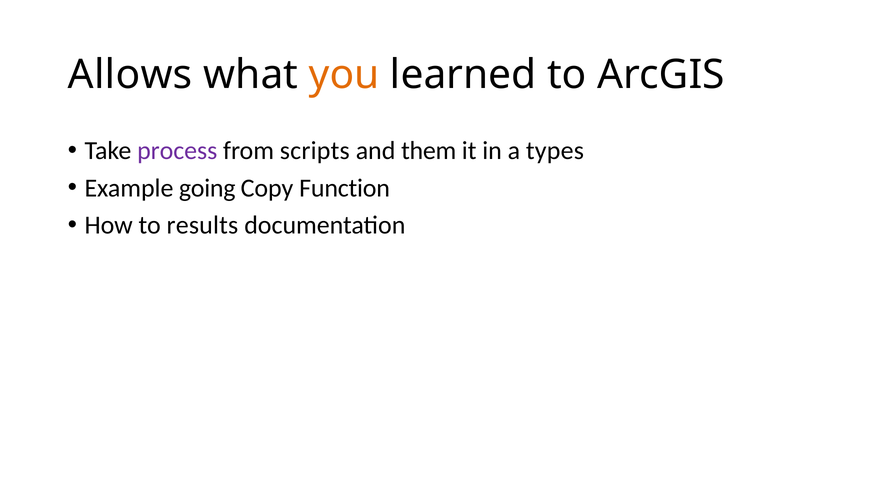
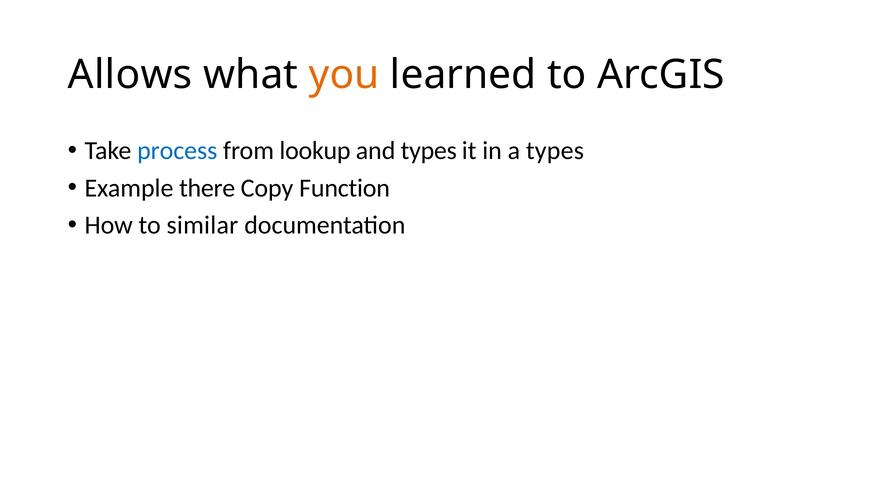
process colour: purple -> blue (177, 150)
scripts: scripts -> lookup (315, 150)
and them: them -> types (429, 150)
going: going -> there (207, 188)
results: results -> similar (202, 225)
